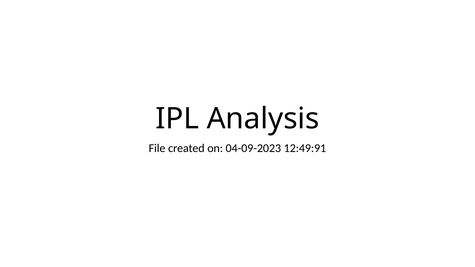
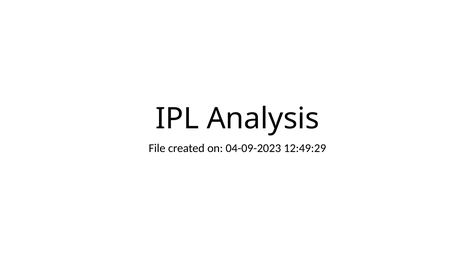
12:49:91: 12:49:91 -> 12:49:29 (305, 148)
